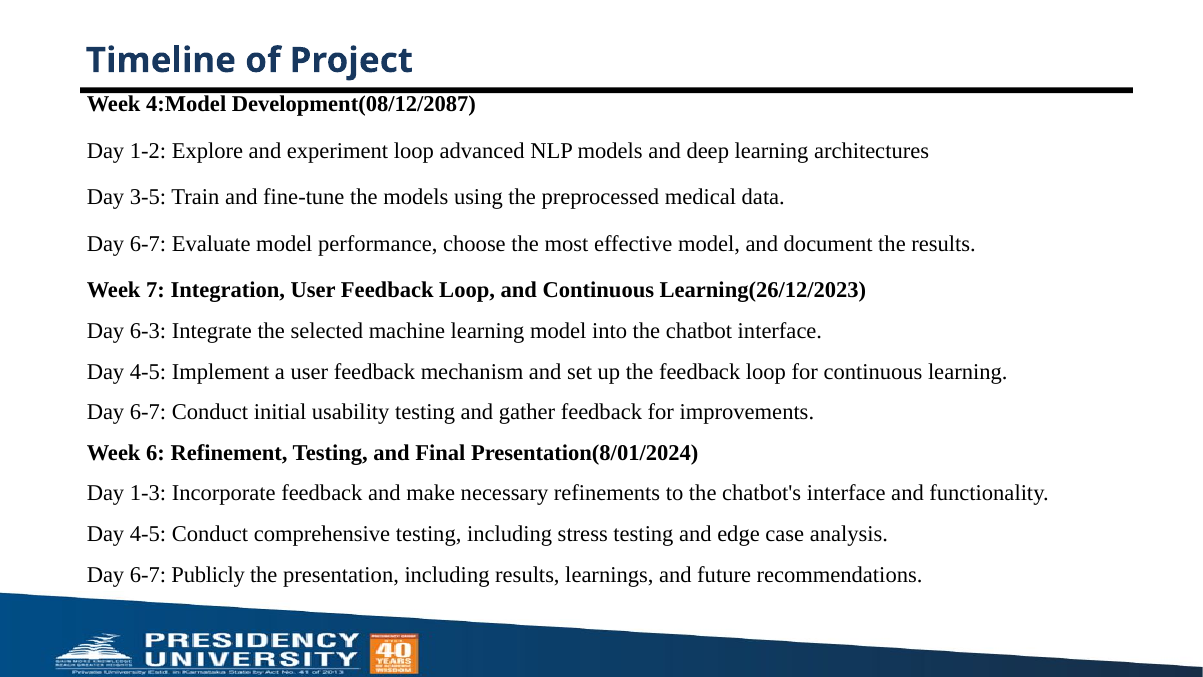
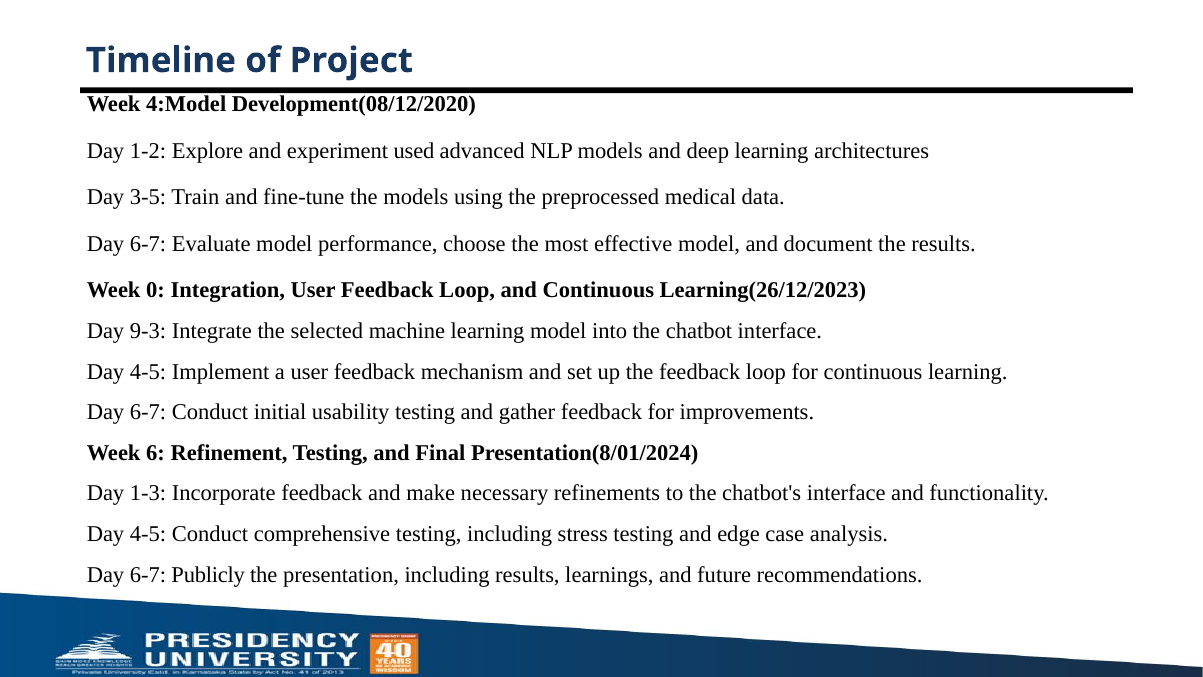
Development(08/12/2087: Development(08/12/2087 -> Development(08/12/2020 (354, 104)
experiment loop: loop -> used (414, 150)
7: 7 -> 0 (156, 290)
6-3: 6-3 -> 9-3 (148, 331)
